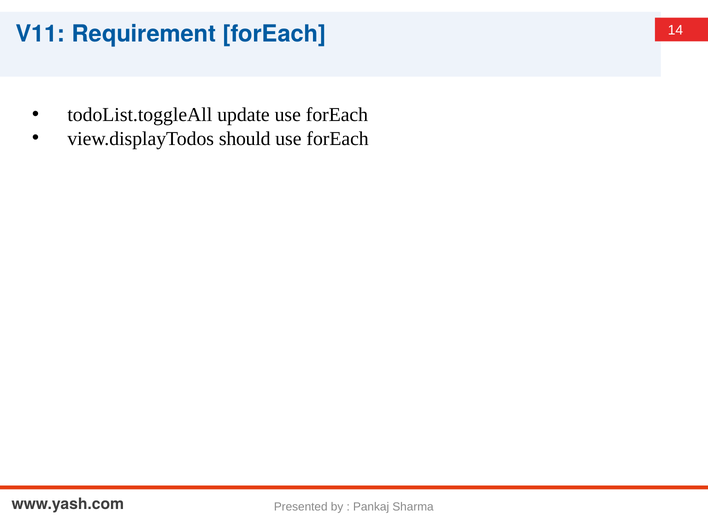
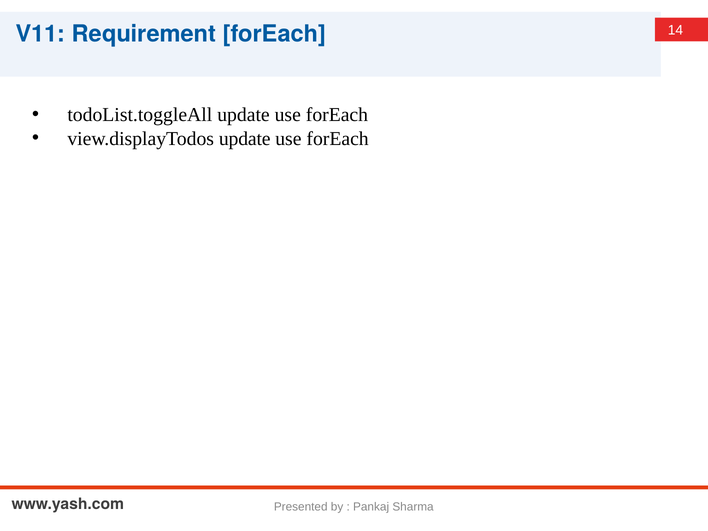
view.displayTodos should: should -> update (245, 139)
